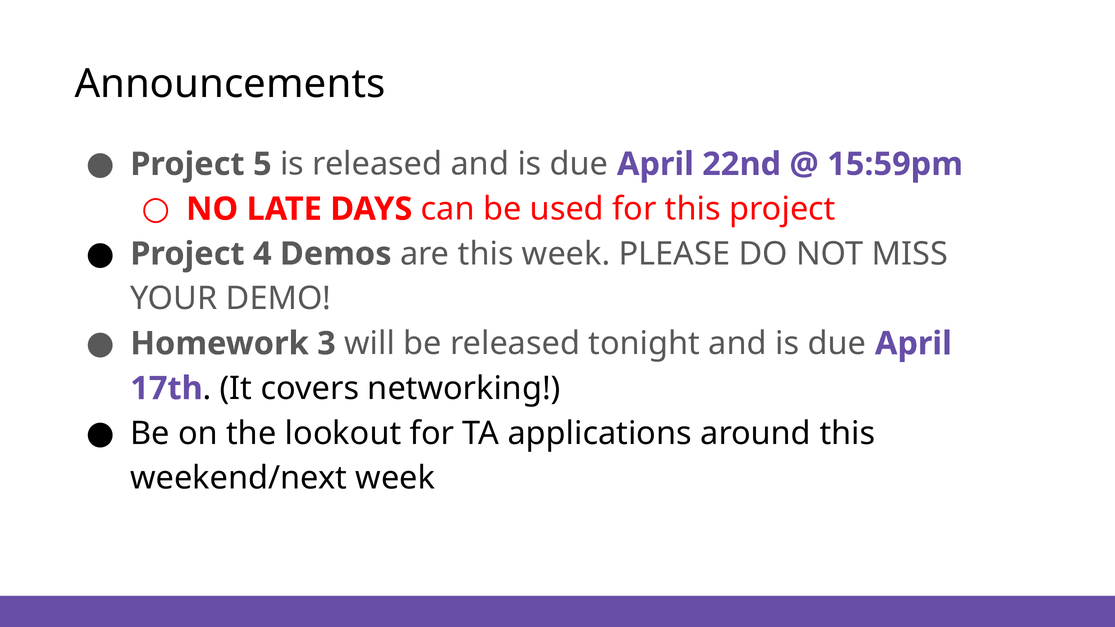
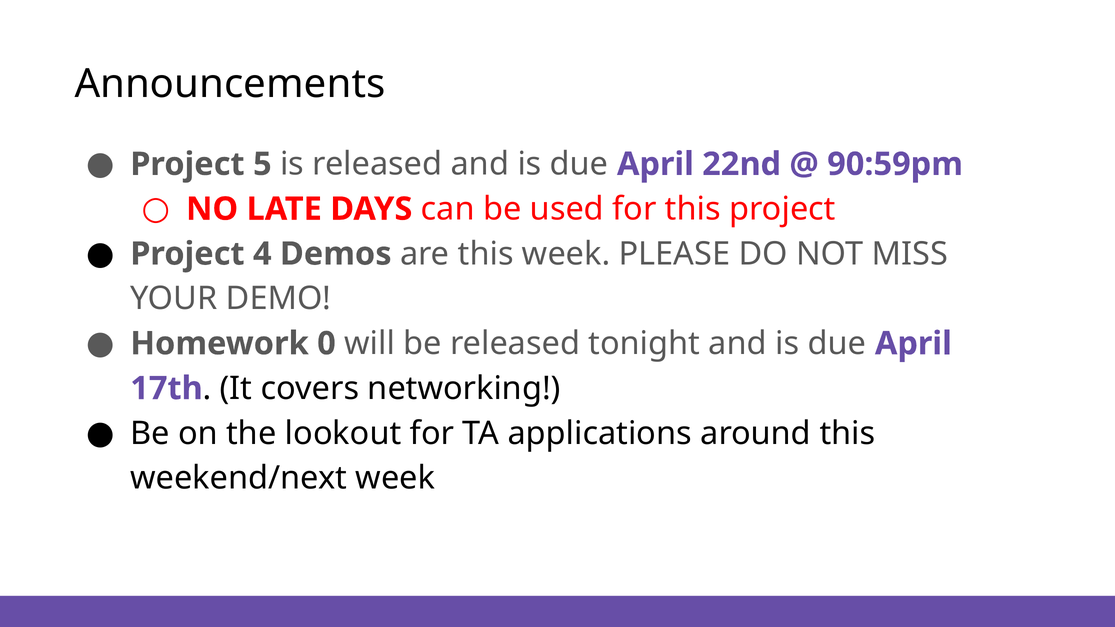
15:59pm: 15:59pm -> 90:59pm (895, 164)
3: 3 -> 0 (326, 344)
